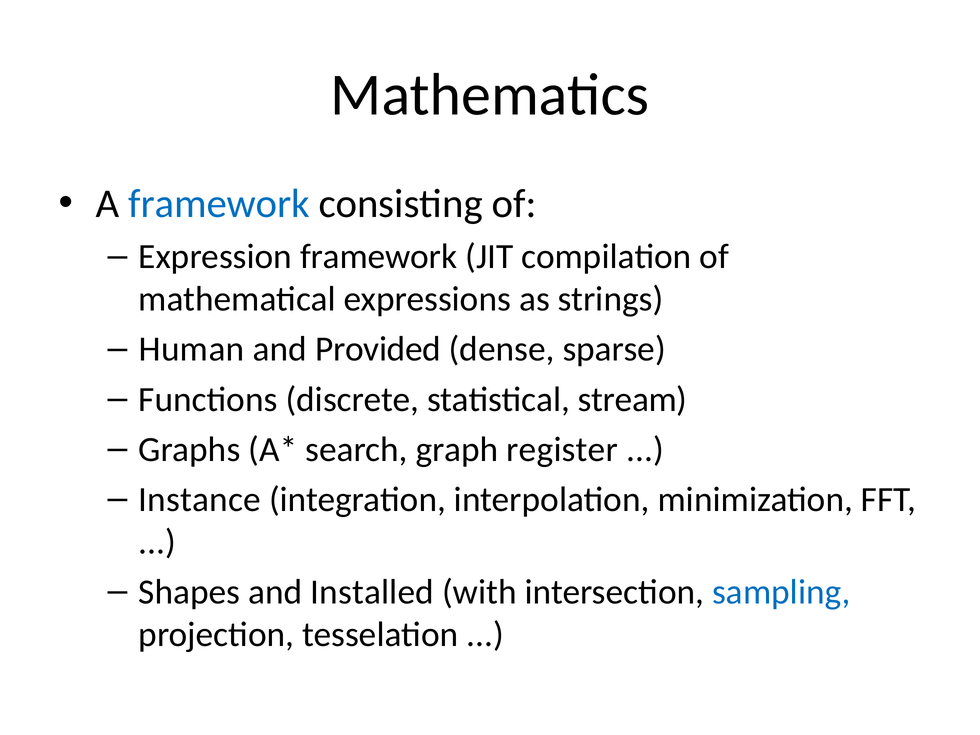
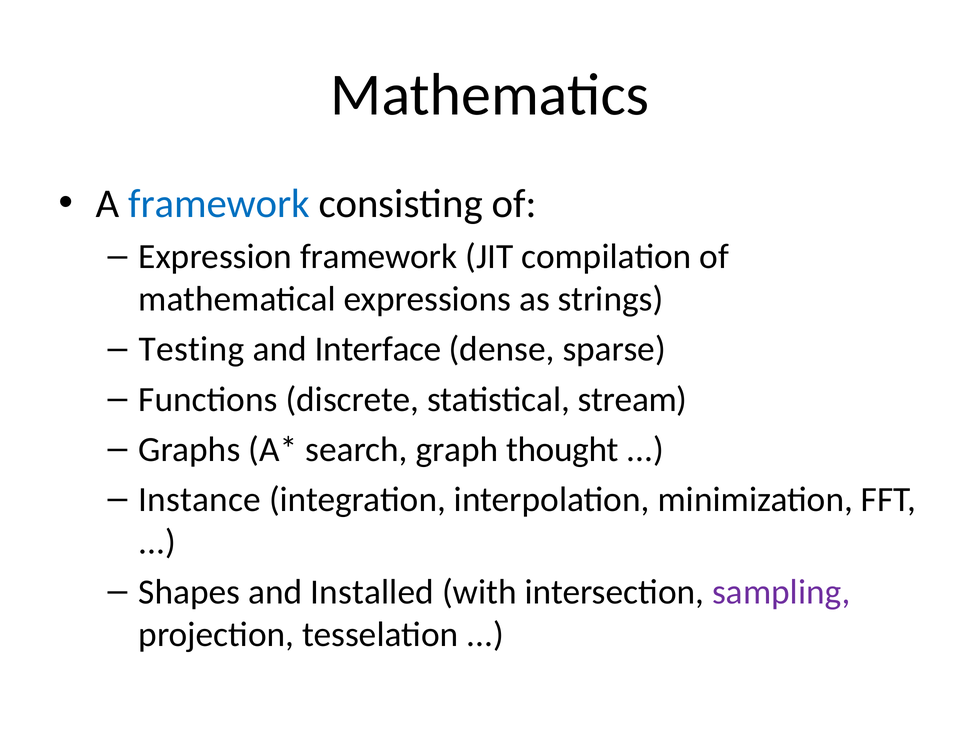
Human: Human -> Testing (192, 349)
Provided: Provided -> Interface (378, 349)
register: register -> thought (562, 449)
sampling colour: blue -> purple (781, 592)
